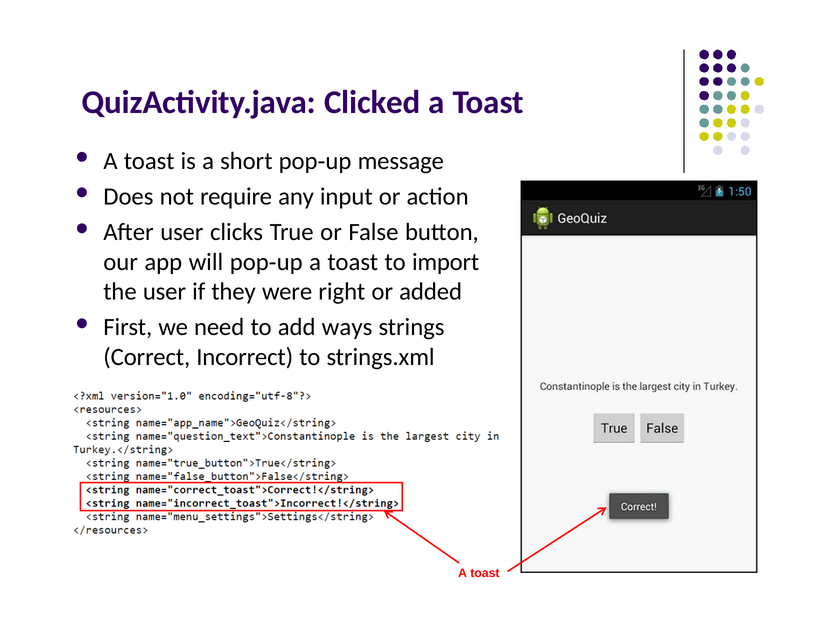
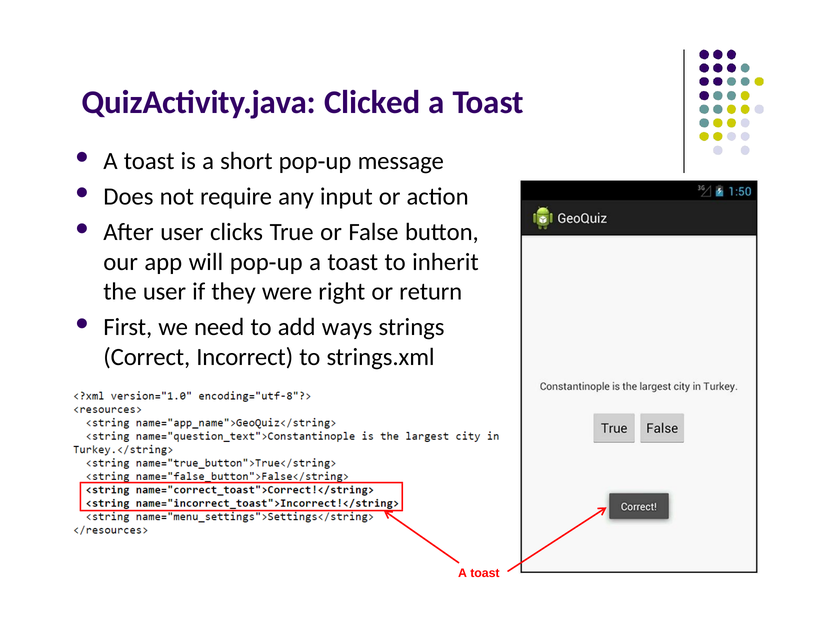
import: import -> inherit (445, 262)
added: added -> return (431, 292)
